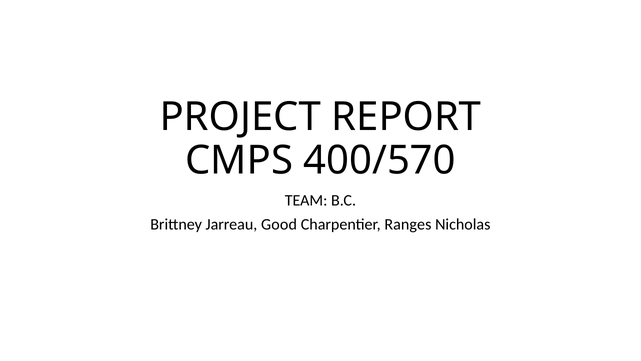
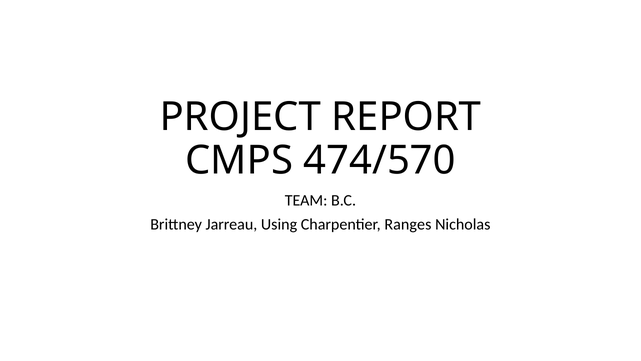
400/570: 400/570 -> 474/570 (380, 160)
Good: Good -> Using (279, 224)
